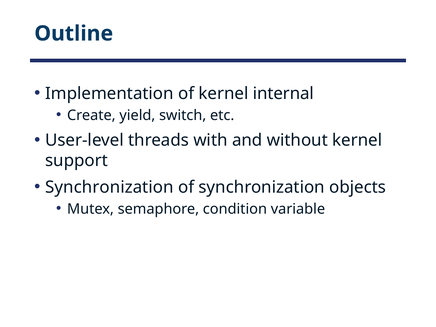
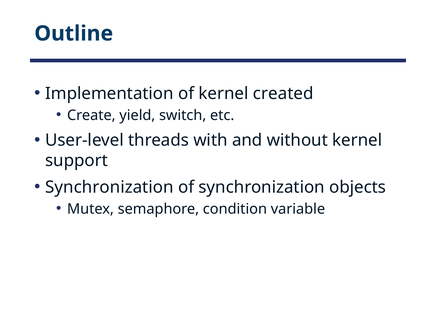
internal: internal -> created (283, 93)
